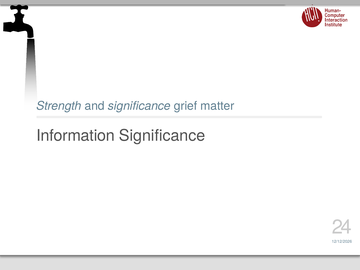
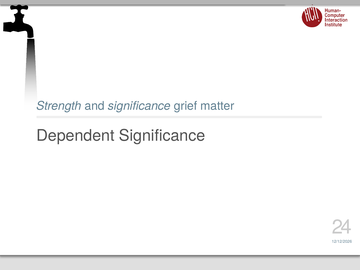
Information: Information -> Dependent (75, 136)
